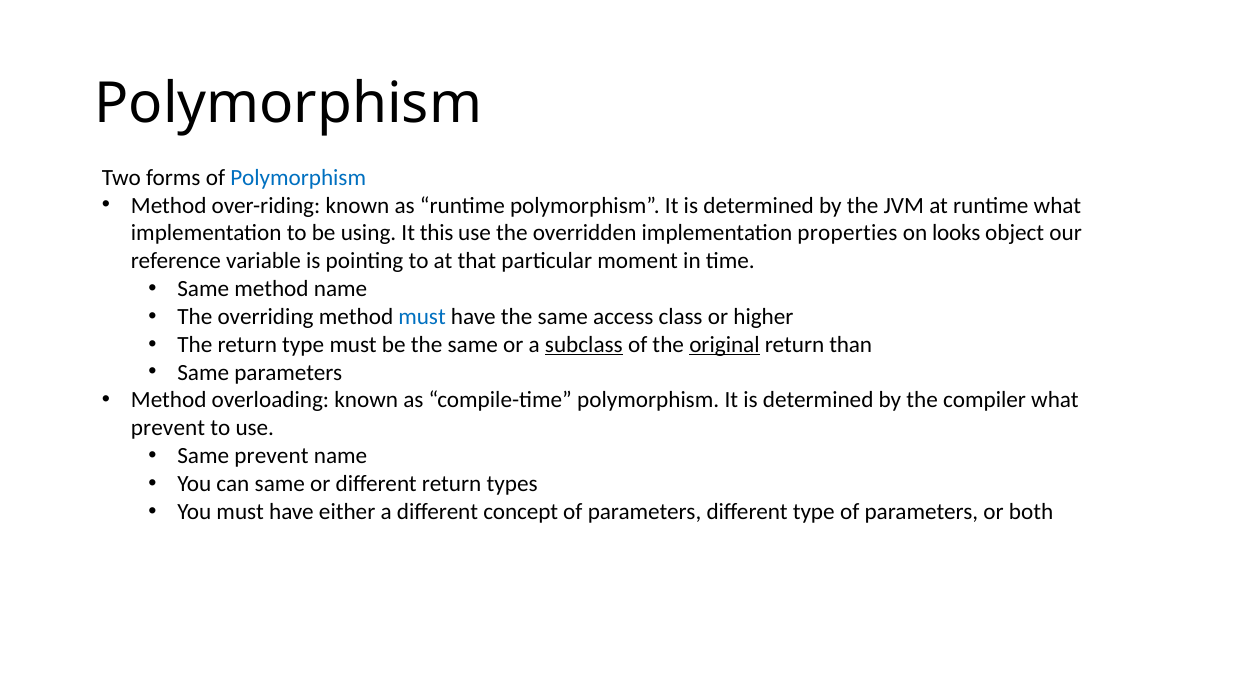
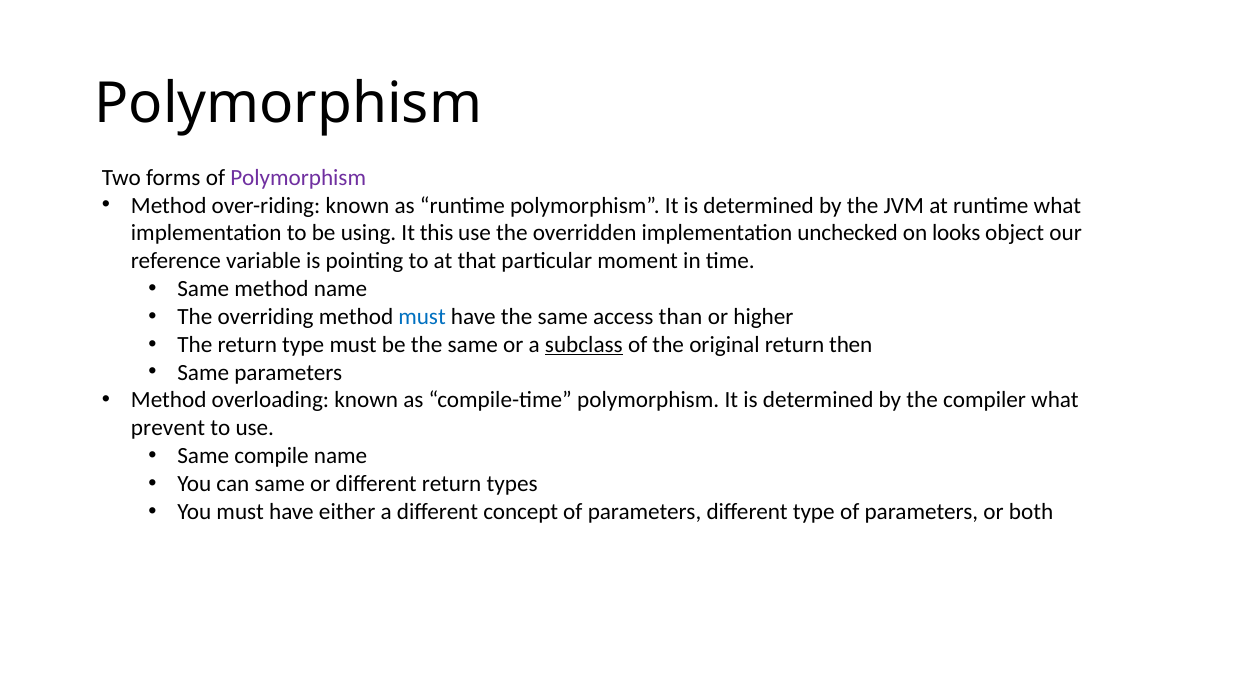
Polymorphism colour: blue -> purple (298, 178)
properties: properties -> unchecked (848, 233)
class: class -> than (680, 317)
original underline: present -> none (724, 345)
than: than -> then (851, 345)
Same prevent: prevent -> compile (272, 456)
